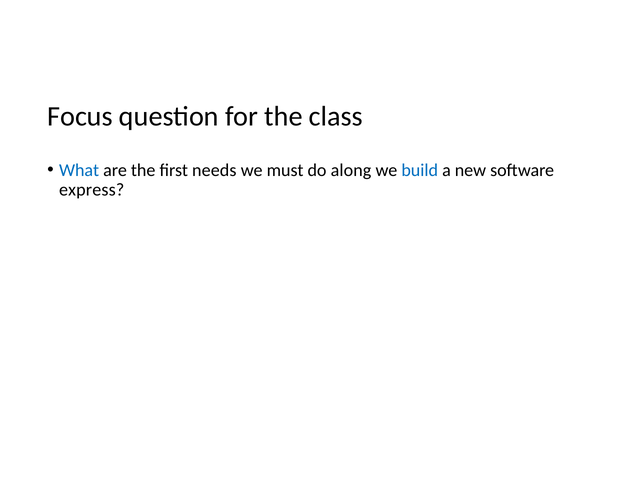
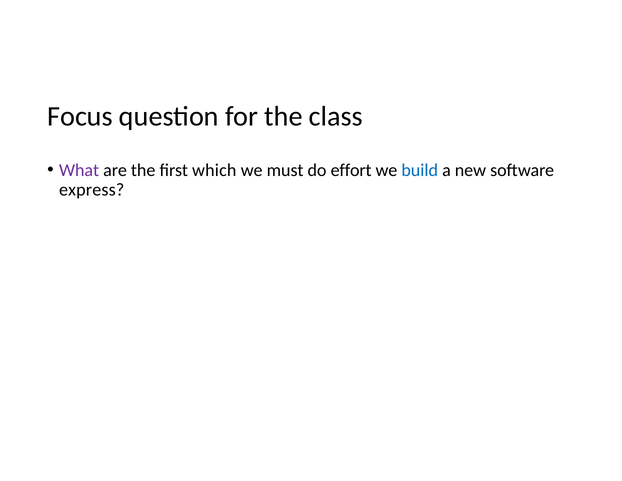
What colour: blue -> purple (79, 170)
needs: needs -> which (214, 170)
along: along -> effort (351, 170)
